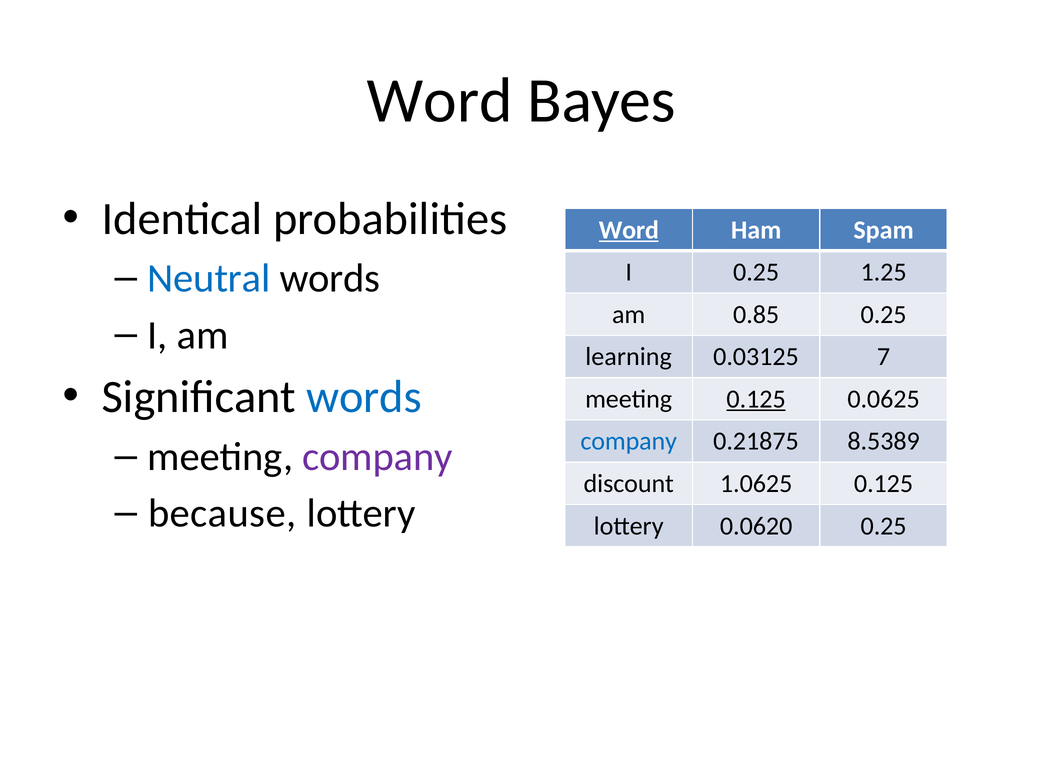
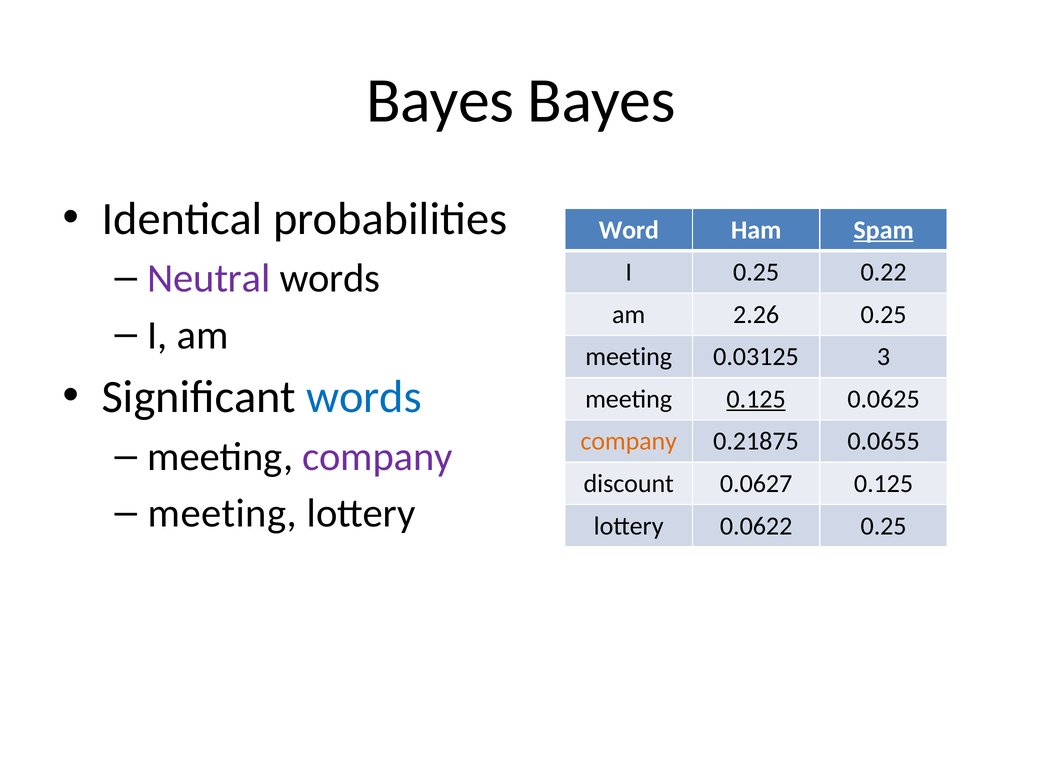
Word: Word -> Bayes (440, 101)
Word underline: present -> none (629, 230)
Spam underline: none -> present (884, 230)
Neutral colour: blue -> purple (209, 279)
1.25: 1.25 -> 0.22 (884, 272)
0.85: 0.85 -> 2.26 (756, 315)
learning: learning -> meeting (629, 357)
7: 7 -> 3 (884, 357)
company colour: blue -> orange (629, 442)
8.5389: 8.5389 -> 0.0655 (884, 442)
1.0625: 1.0625 -> 0.0627 (756, 484)
because: because -> meeting (222, 514)
0.0620: 0.0620 -> 0.0622 (756, 526)
